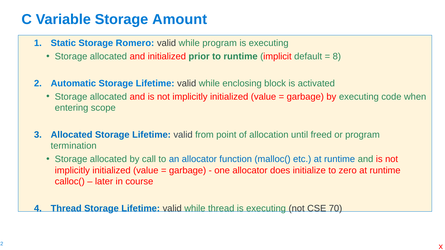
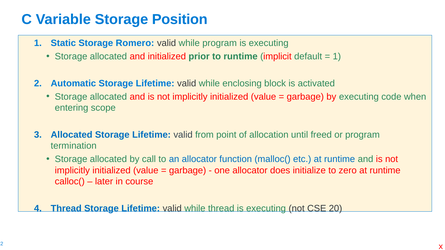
Amount: Amount -> Position (180, 19)
8: 8 -> 1 (337, 57)
70: 70 -> 20 (336, 209)
